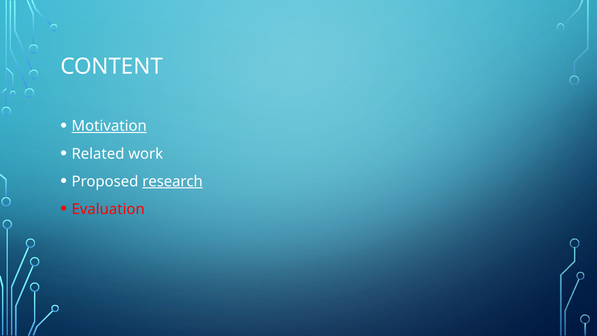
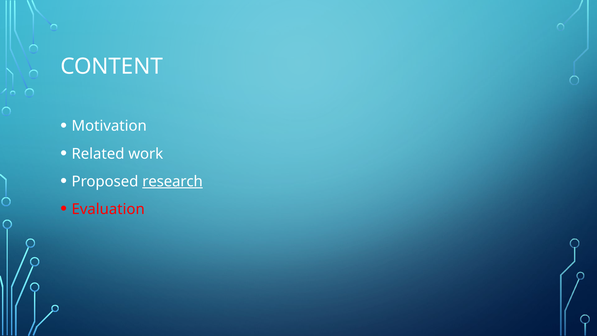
Motivation underline: present -> none (109, 126)
